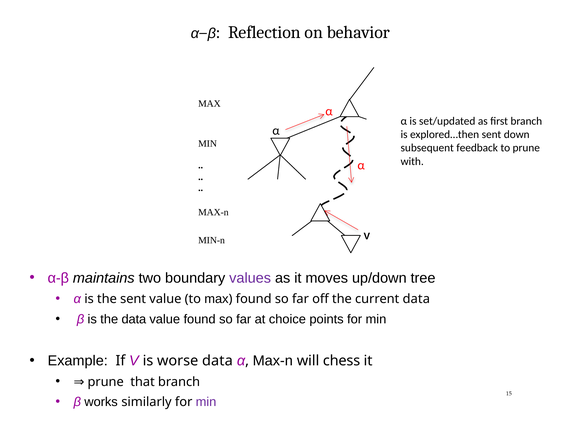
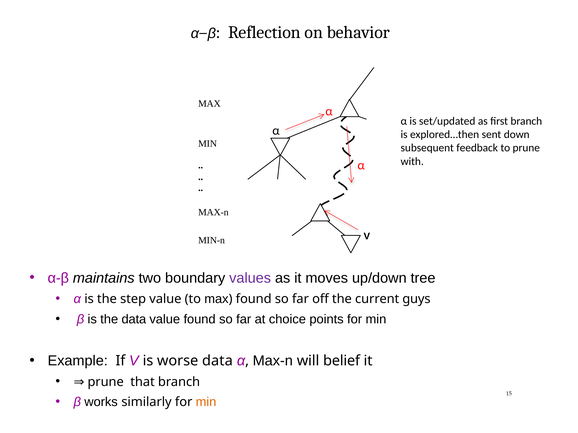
the sent: sent -> step (133, 299)
current data: data -> guys (416, 299)
chess: chess -> belief (342, 361)
min colour: purple -> orange (206, 402)
